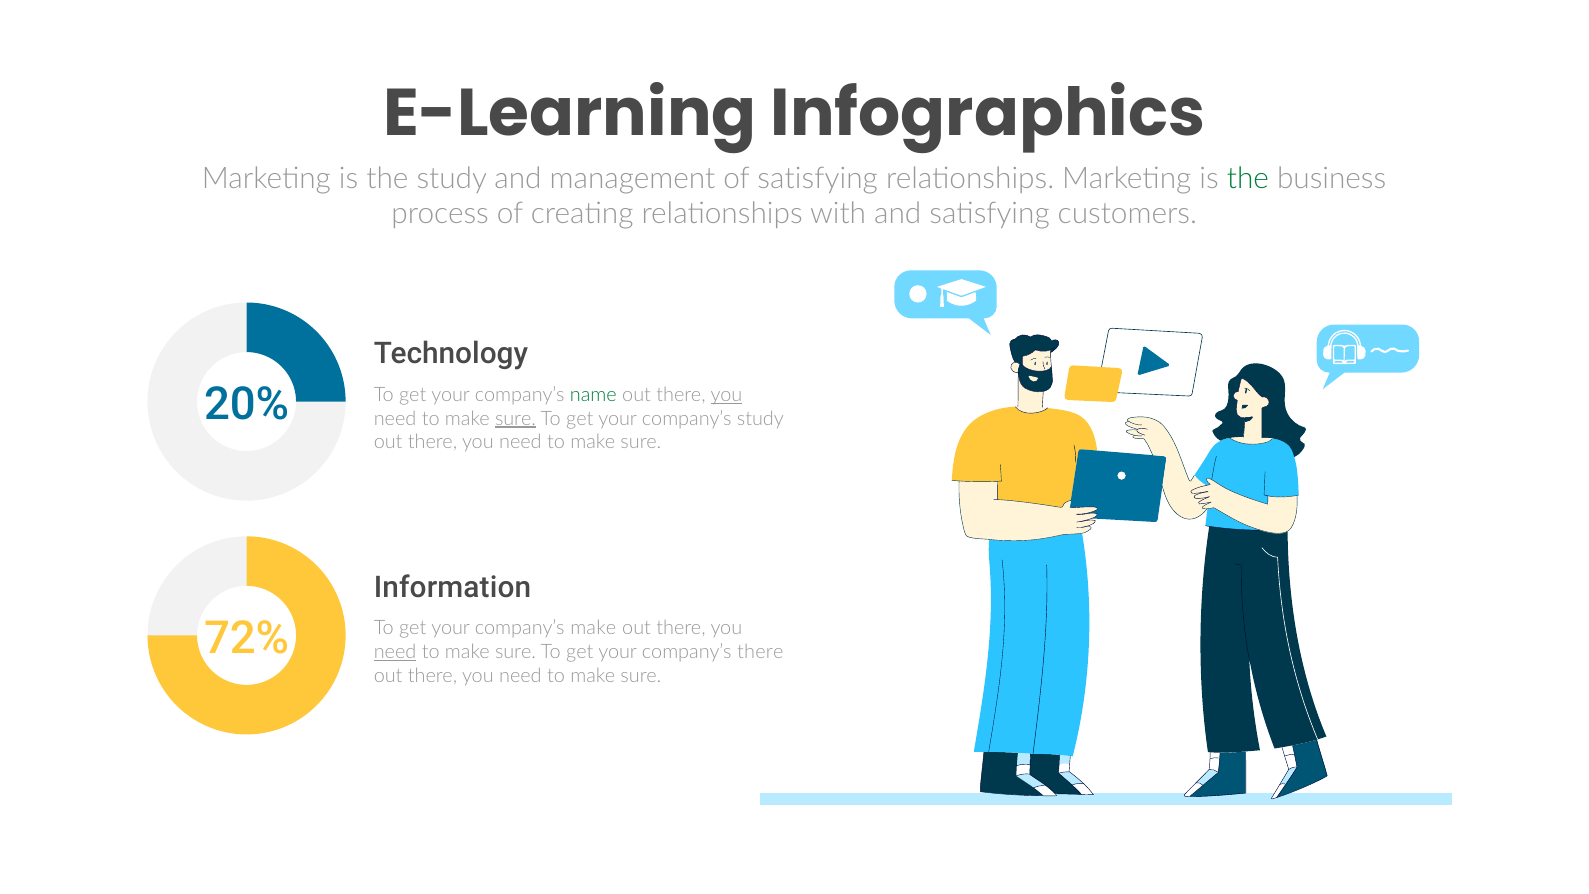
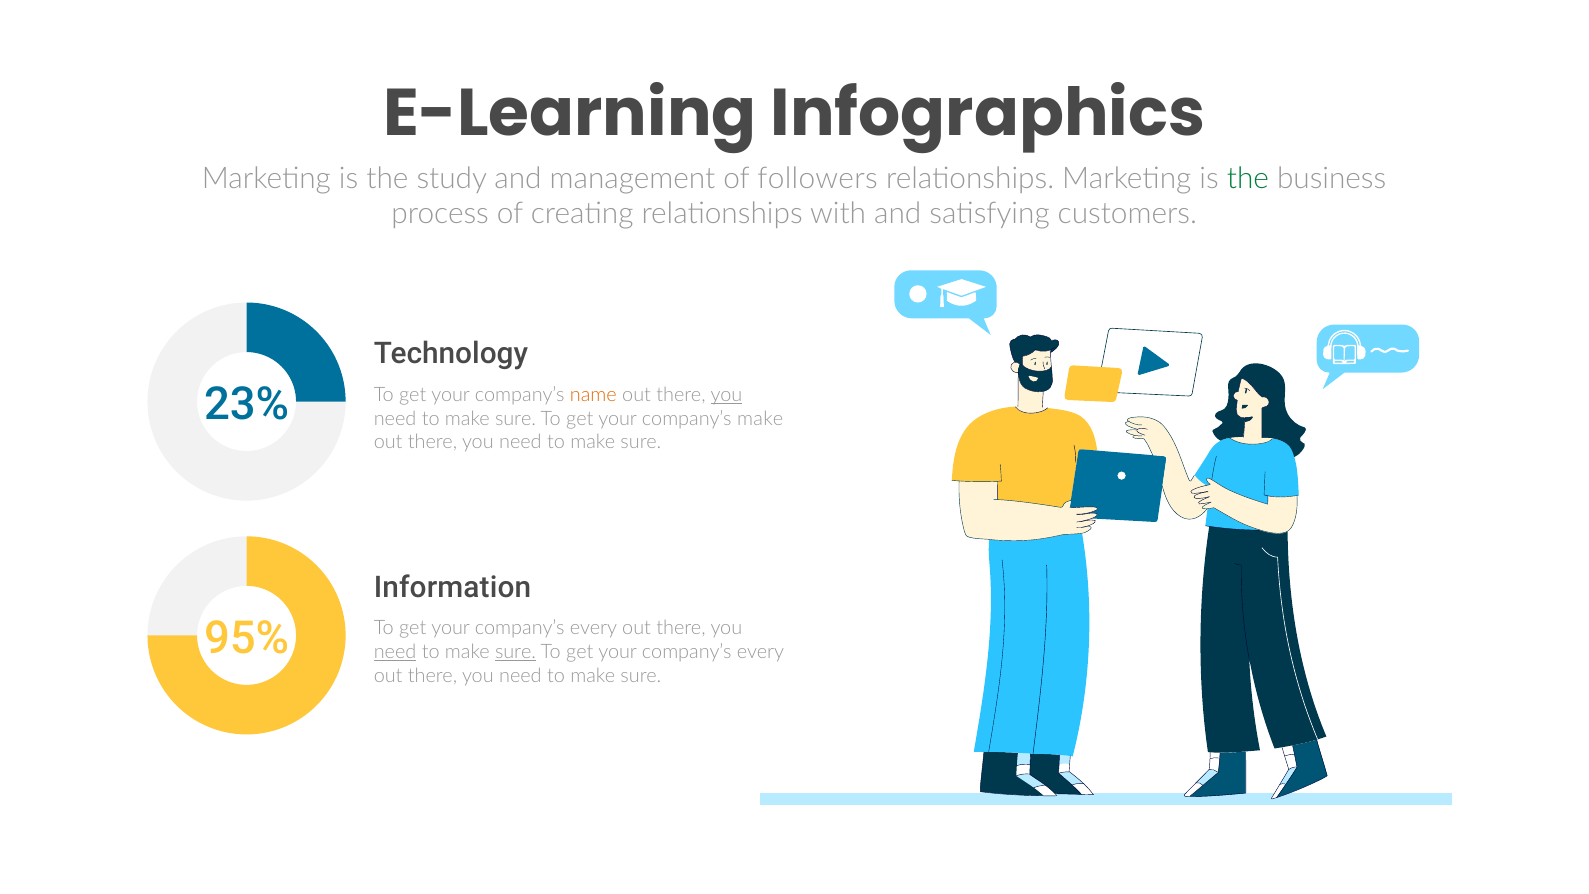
of satisfying: satisfying -> followers (818, 178)
20%: 20% -> 23% (247, 404)
name colour: green -> orange (593, 395)
sure underline: present -> none (516, 418)
company’s study: study -> make (760, 418)
72%: 72% -> 95% (247, 638)
make: make -> every (593, 628)
sure underline: none -> present (516, 652)
there: there -> every (760, 652)
